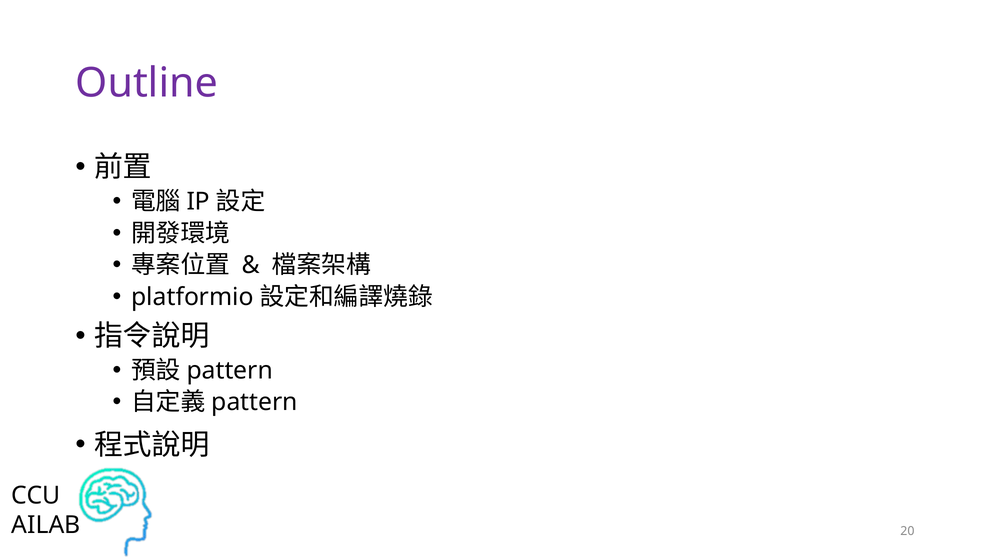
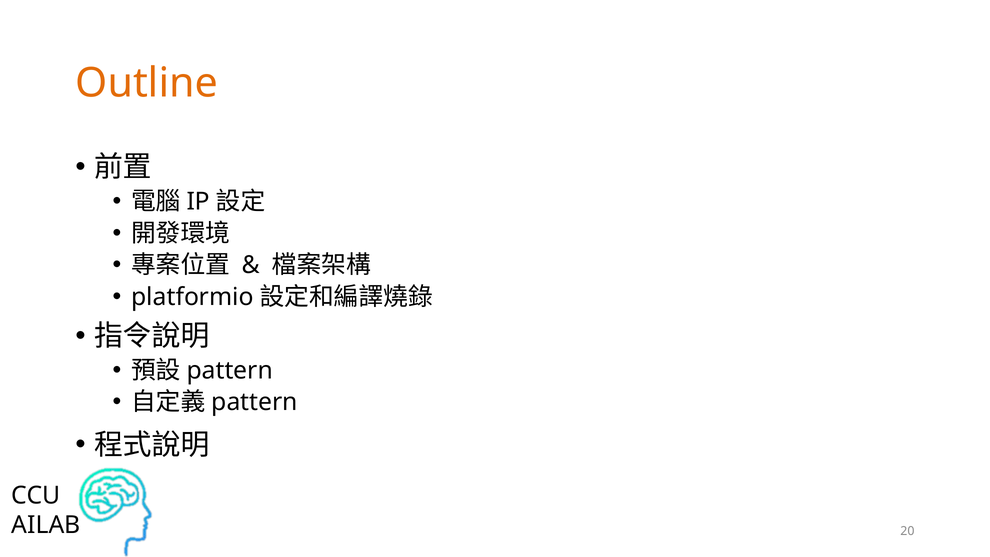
Outline colour: purple -> orange (147, 83)
